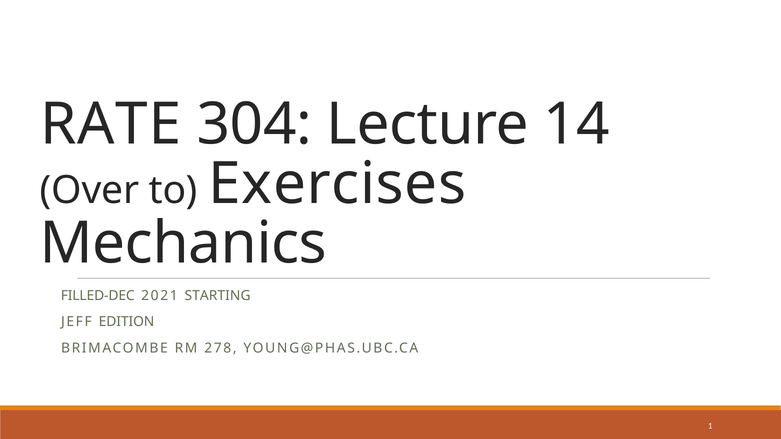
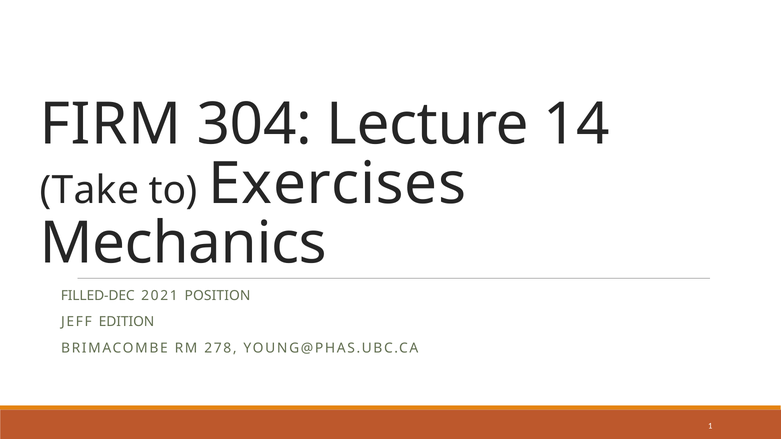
RATE: RATE -> FIRM (111, 124)
Over: Over -> Take (89, 191)
STARTING: STARTING -> POSITION (218, 296)
